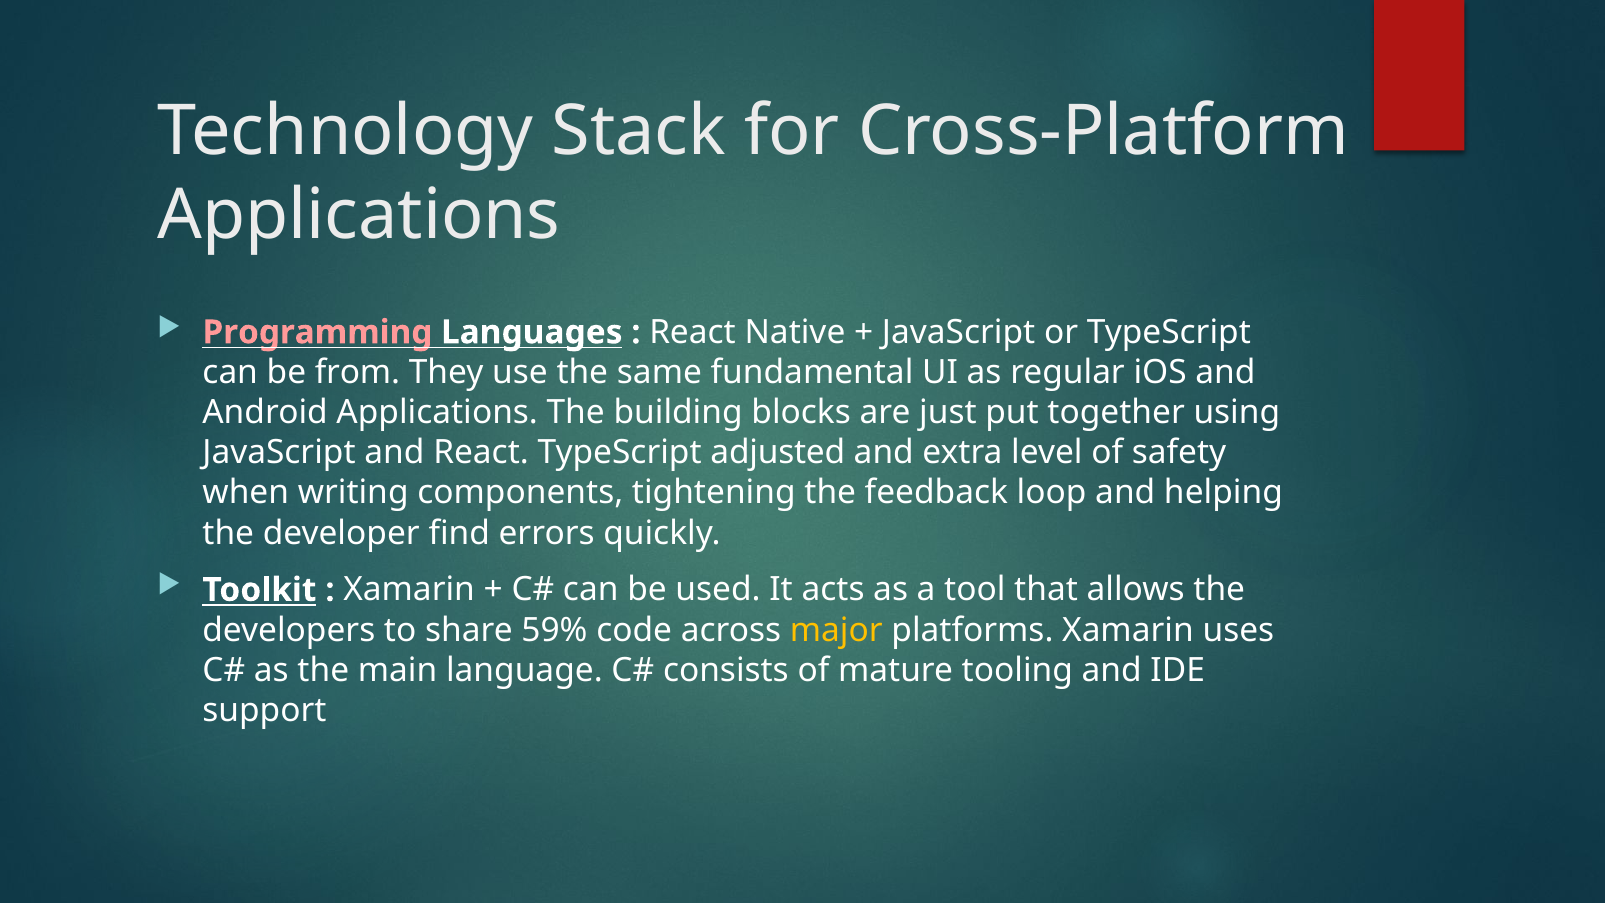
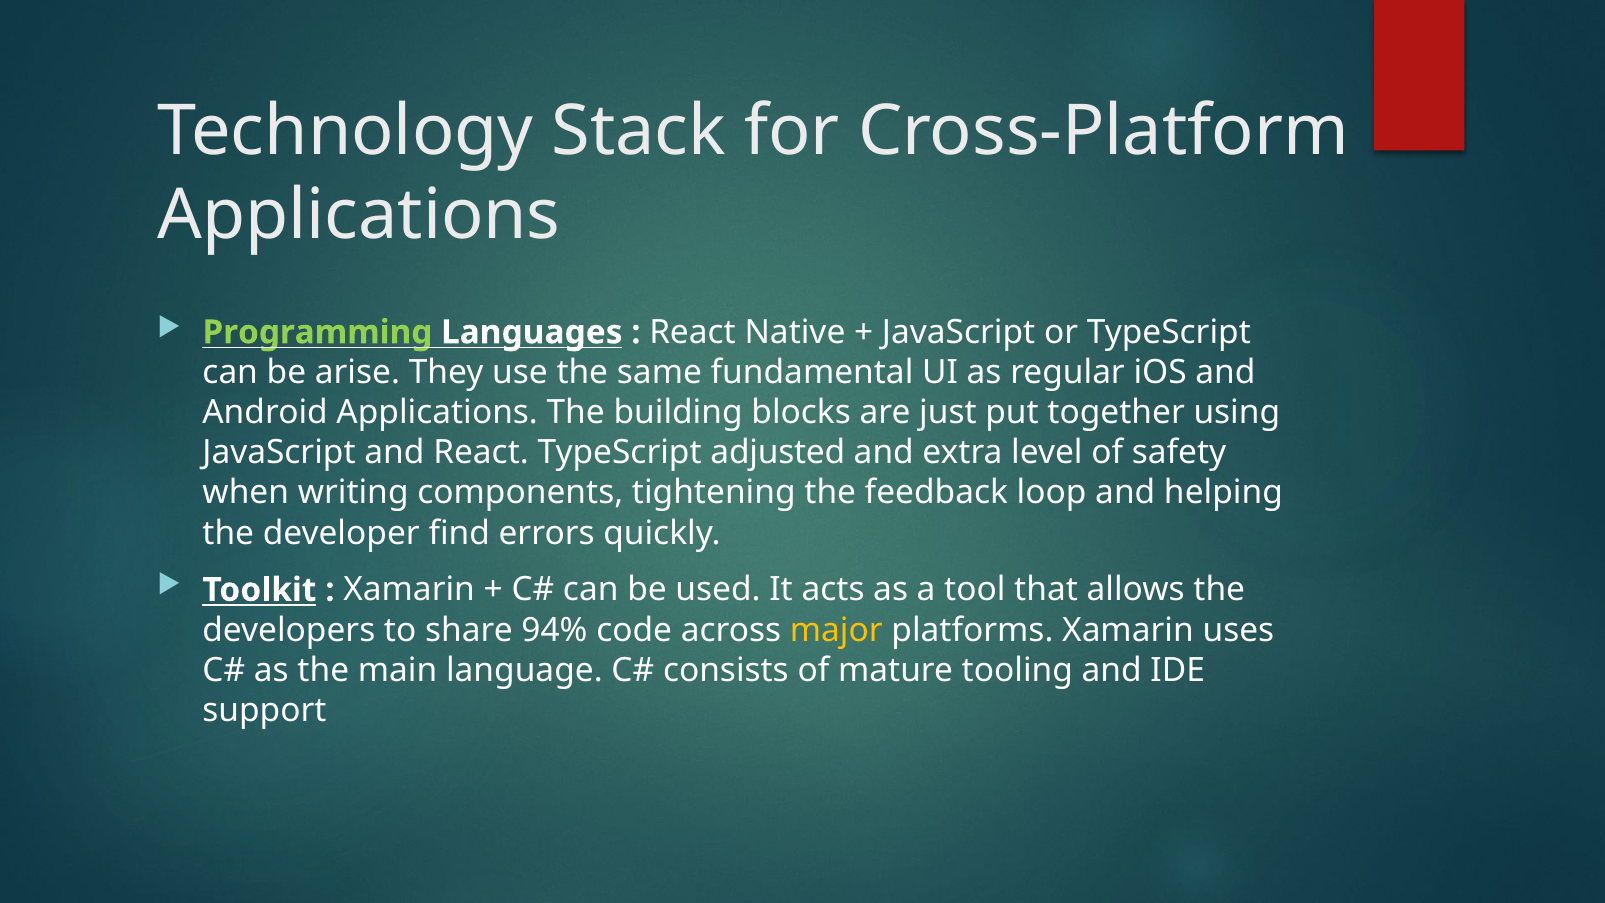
Programming colour: pink -> light green (317, 332)
from: from -> arise (357, 372)
59%: 59% -> 94% (554, 630)
